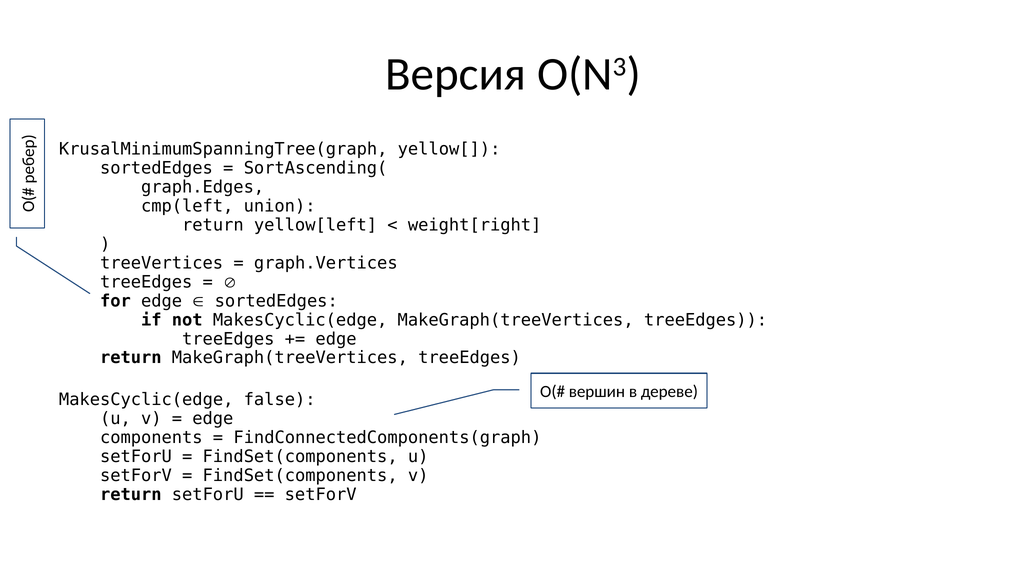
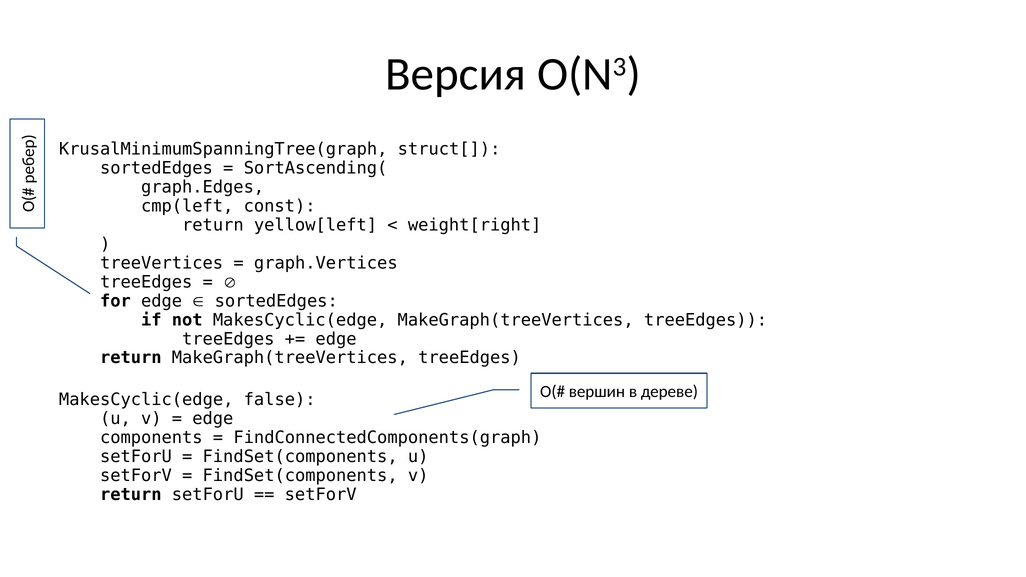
yellow[: yellow[ -> struct[ (449, 149)
union: union -> const (280, 206)
